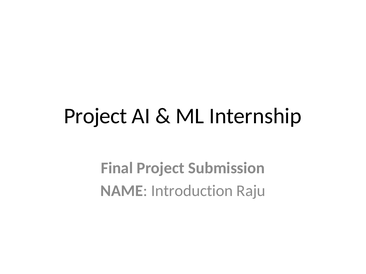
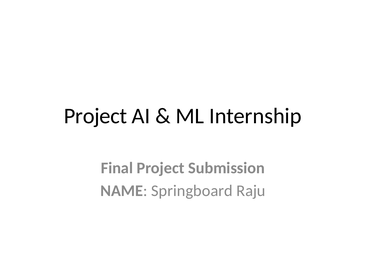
Introduction: Introduction -> Springboard (192, 191)
